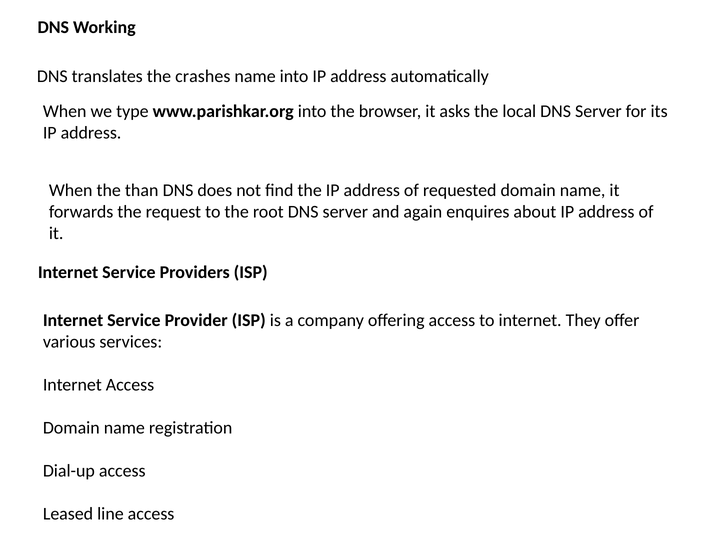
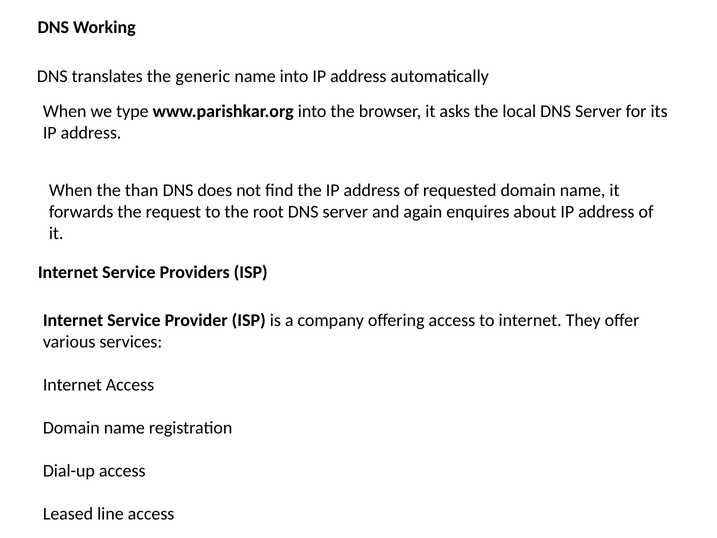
crashes: crashes -> generic (203, 76)
